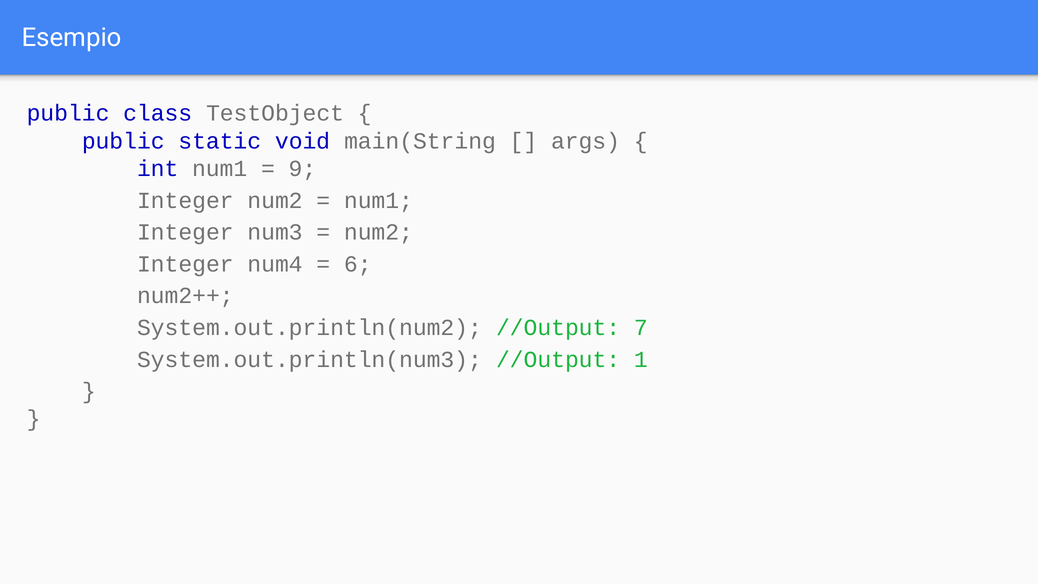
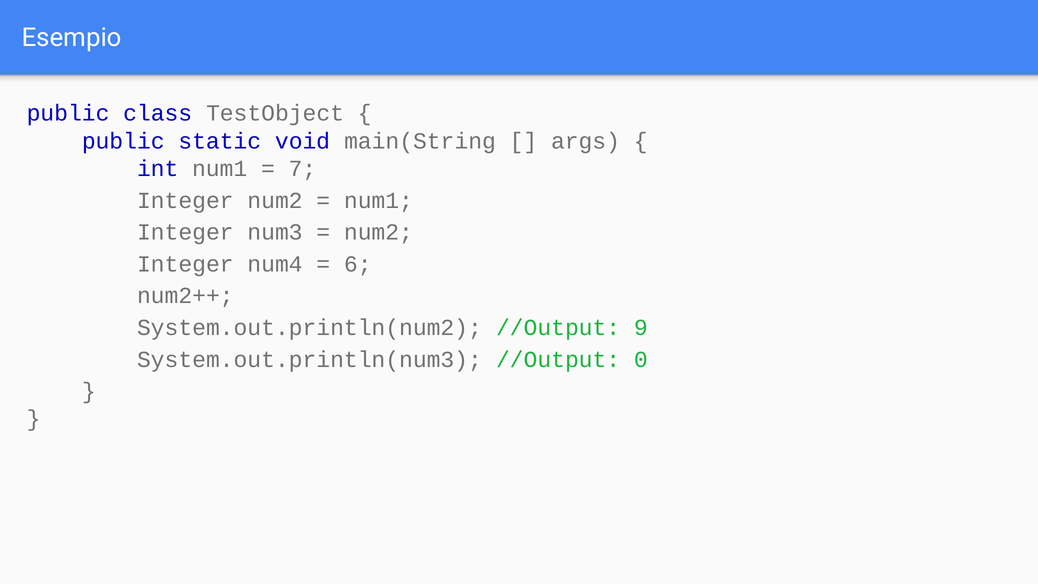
9: 9 -> 7 (302, 169)
7: 7 -> 9 (641, 328)
1: 1 -> 0 (641, 359)
